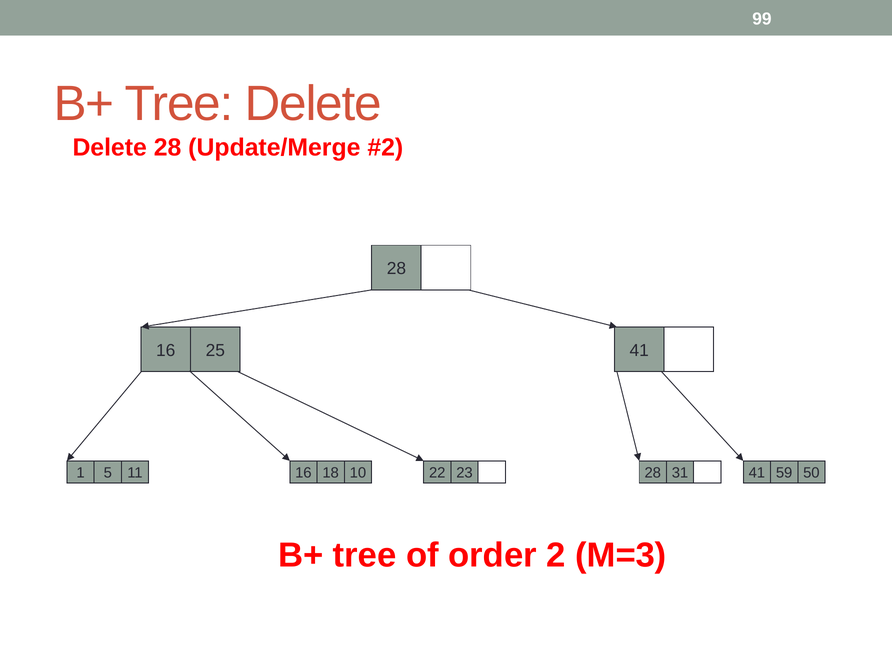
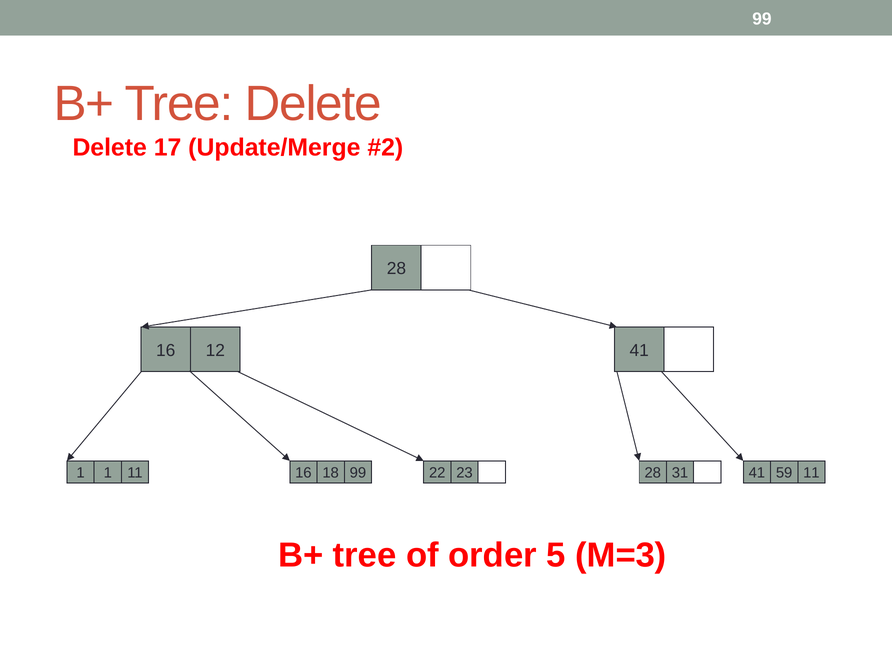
Delete 28: 28 -> 17 (168, 147)
25: 25 -> 12 (215, 351)
1 5: 5 -> 1 (108, 473)
18 10: 10 -> 99 (358, 473)
59 50: 50 -> 11 (811, 473)
2: 2 -> 5 (556, 555)
